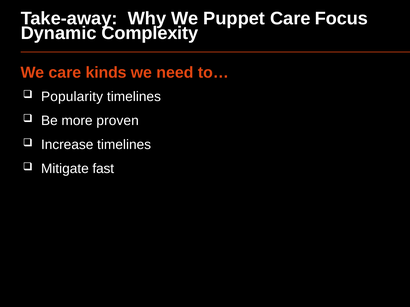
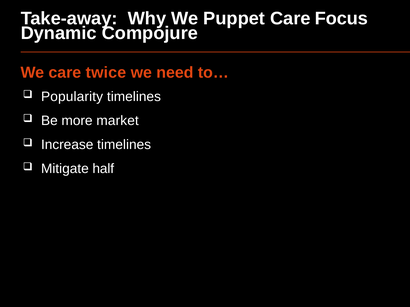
Complexity: Complexity -> Compojure (150, 33)
kinds: kinds -> twice (106, 73)
proven: proven -> market (118, 121)
fast: fast -> half (103, 169)
